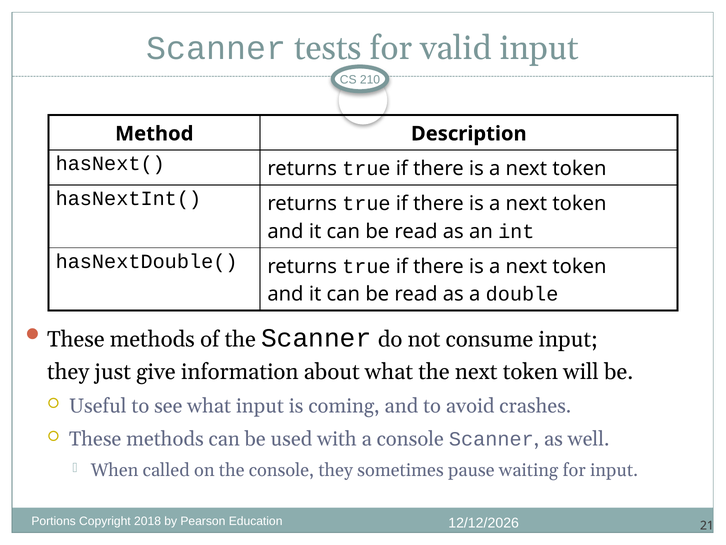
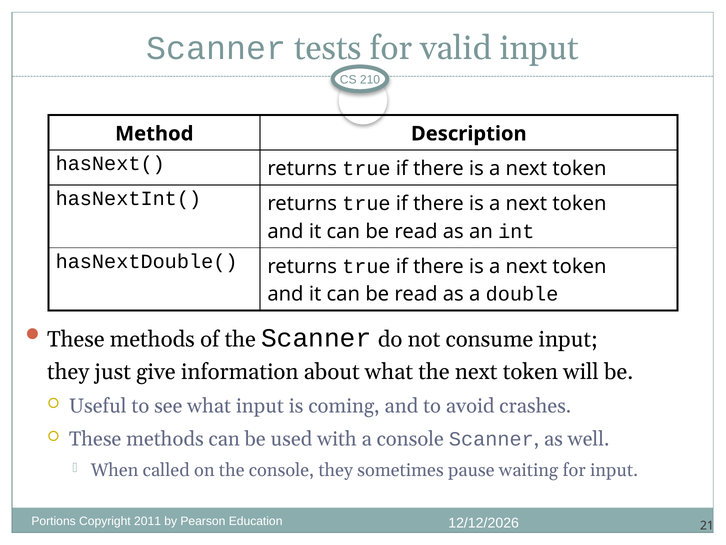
2018: 2018 -> 2011 (148, 521)
